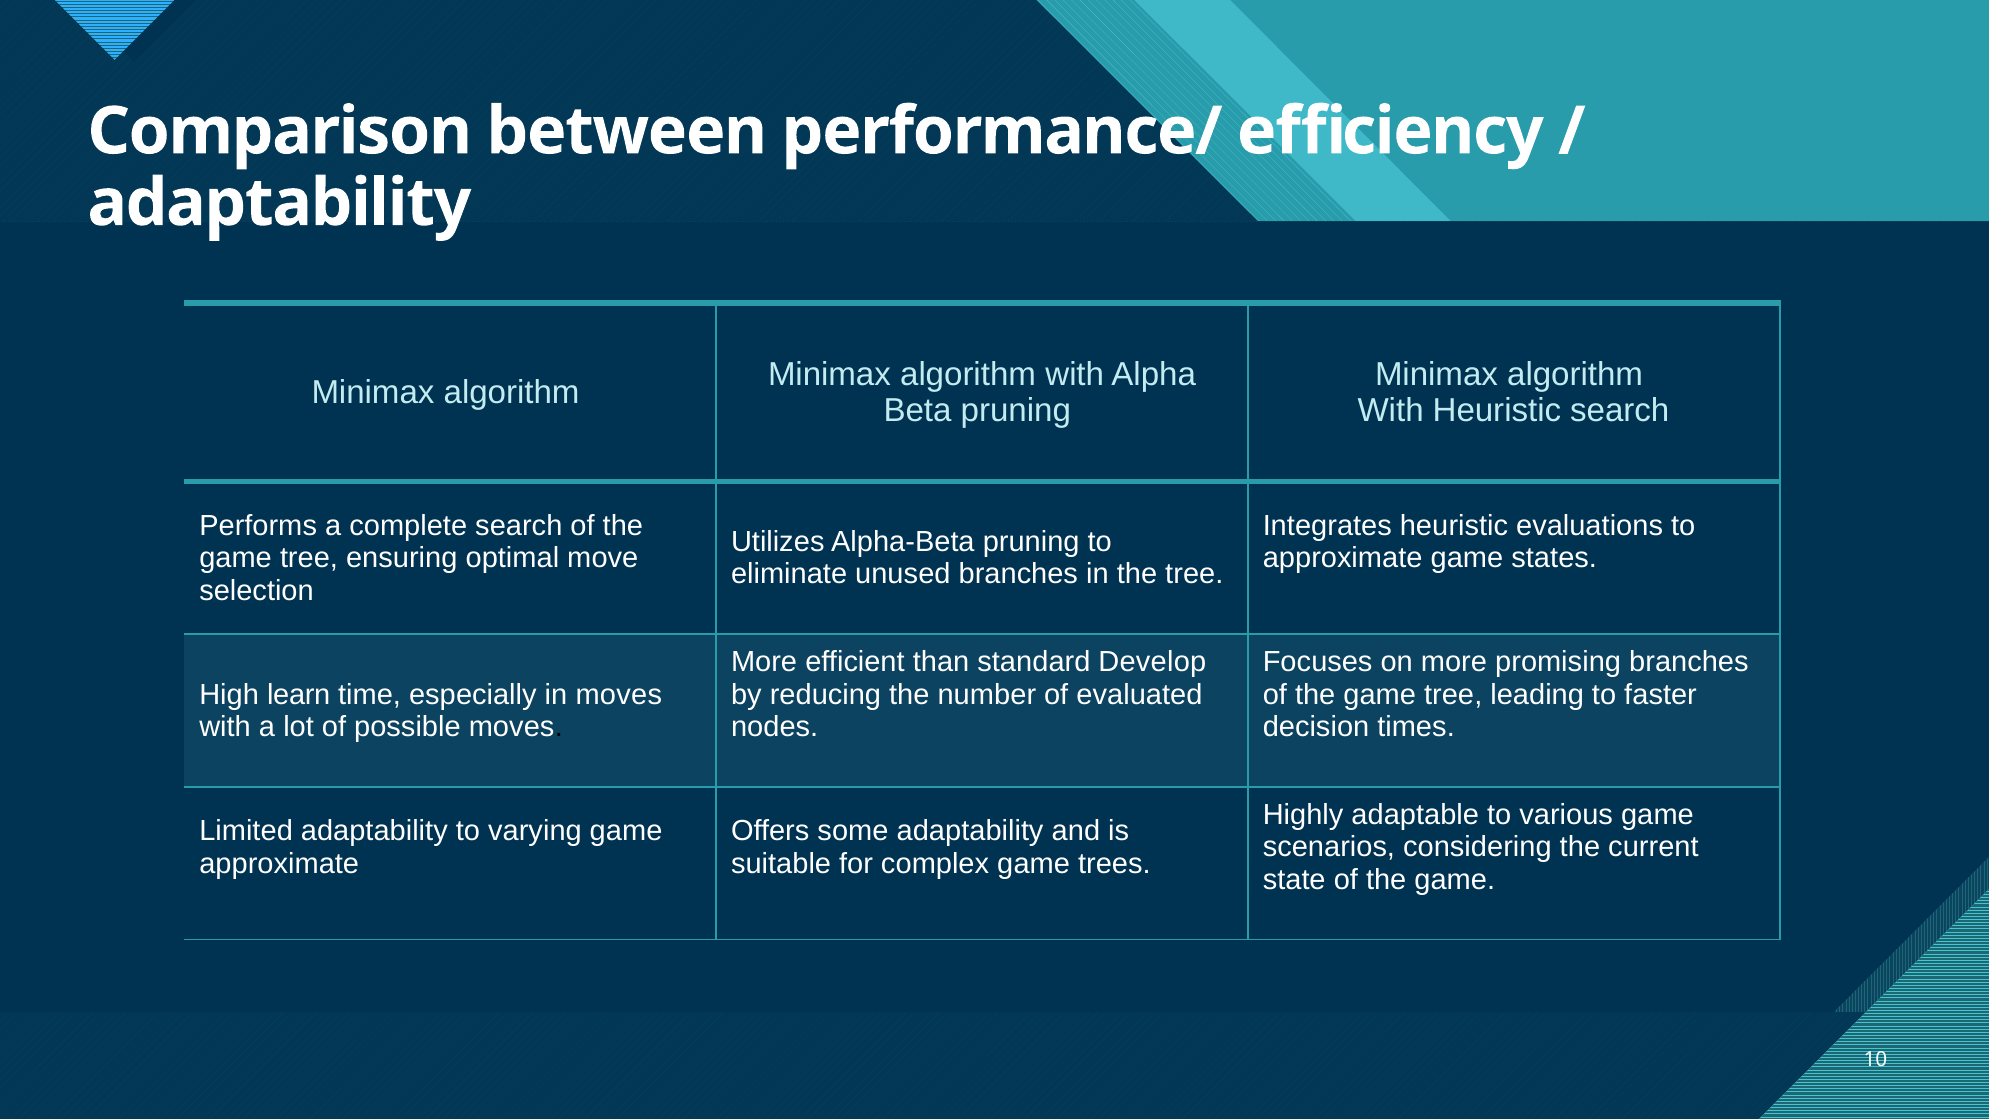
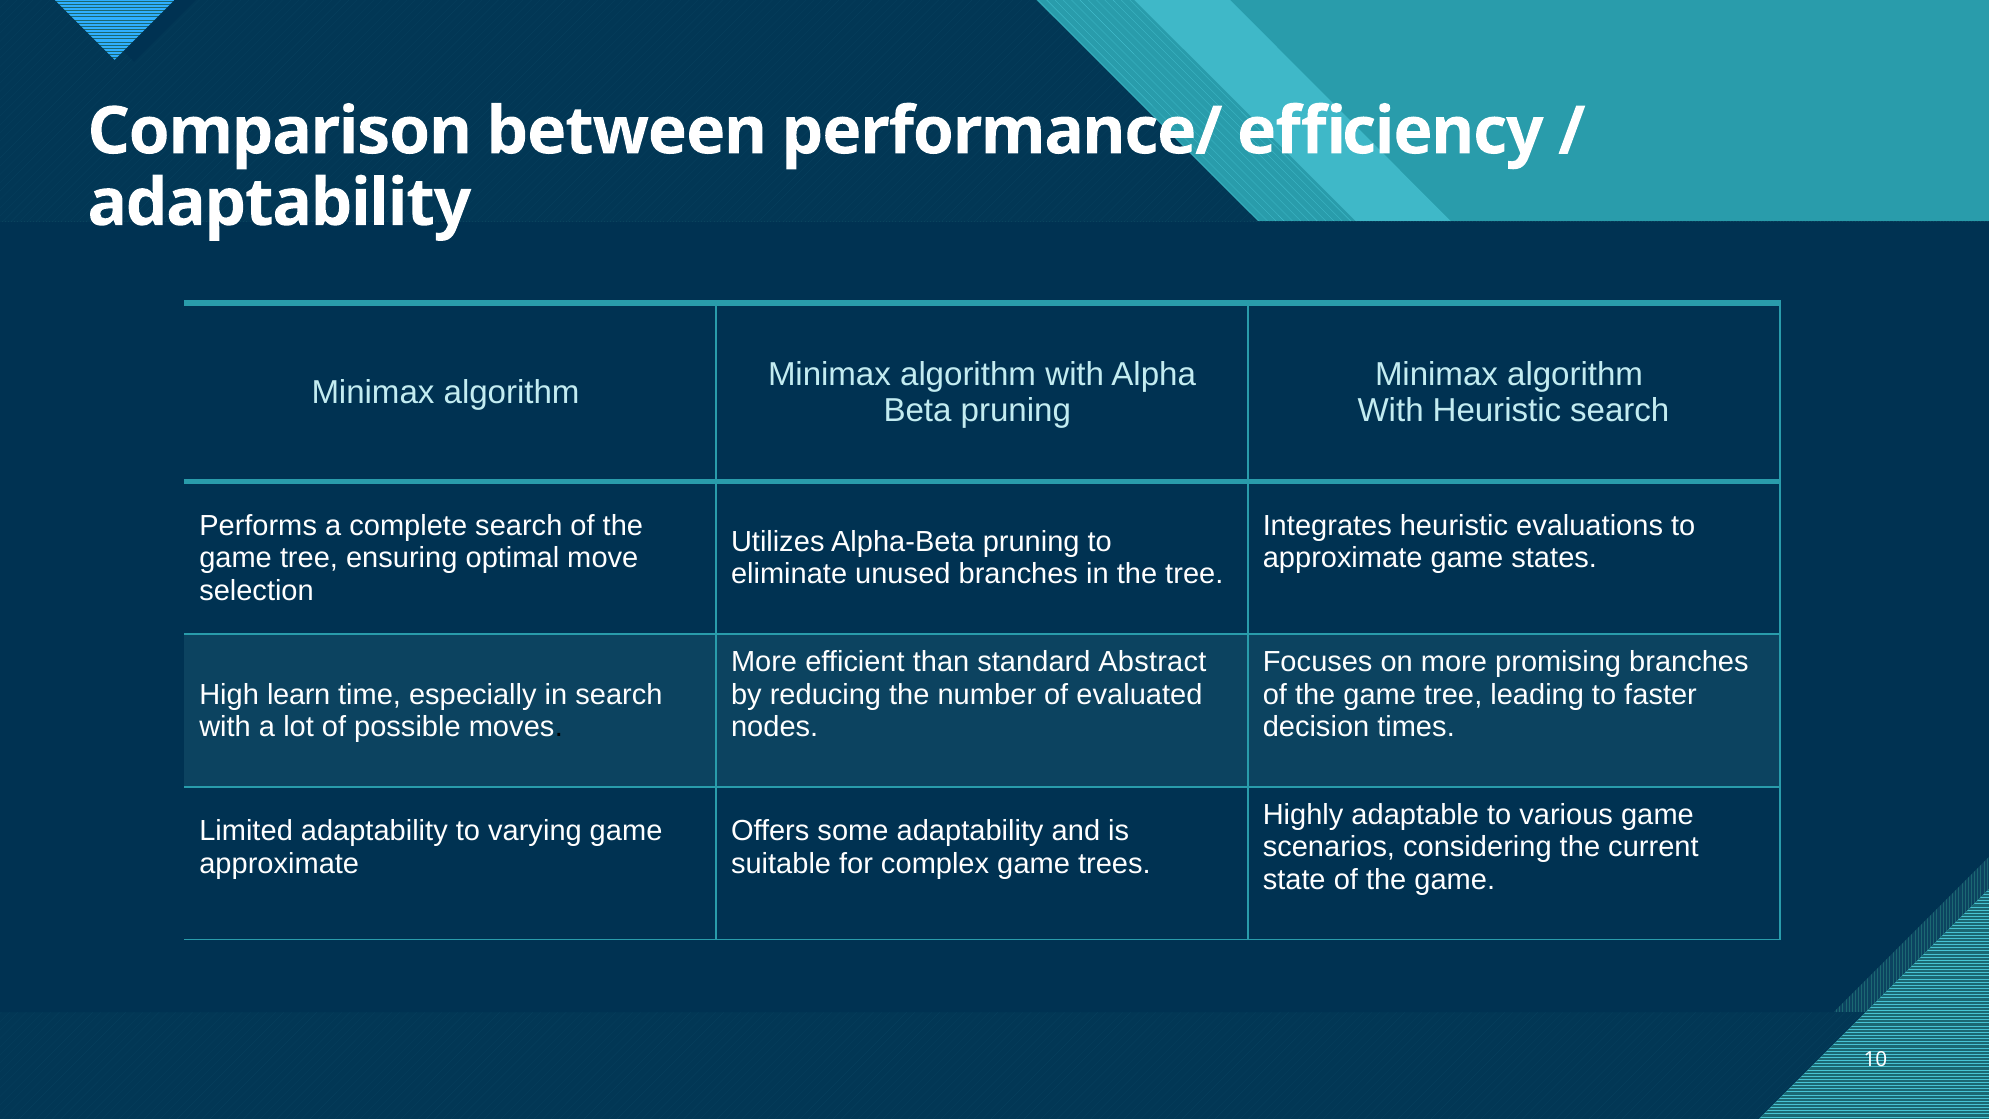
Develop: Develop -> Abstract (1152, 662)
in moves: moves -> search (619, 694)
